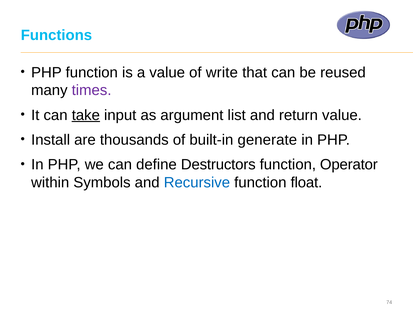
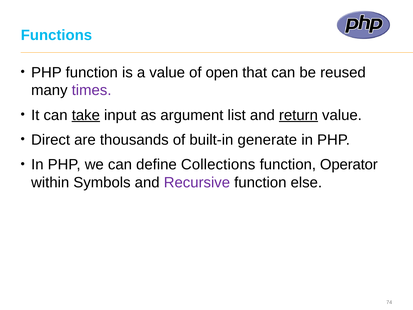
write: write -> open (222, 72)
return underline: none -> present (298, 115)
Install: Install -> Direct (51, 140)
Destructors: Destructors -> Collections (218, 165)
Recursive colour: blue -> purple (197, 182)
float: float -> else (306, 182)
